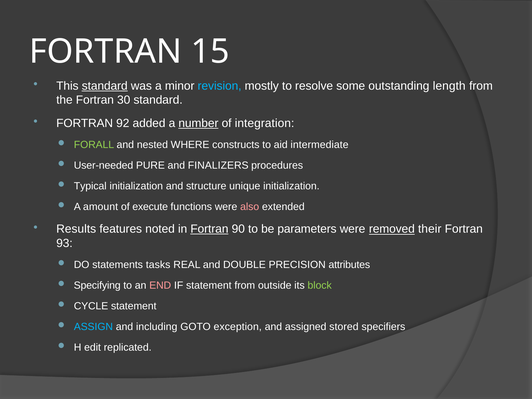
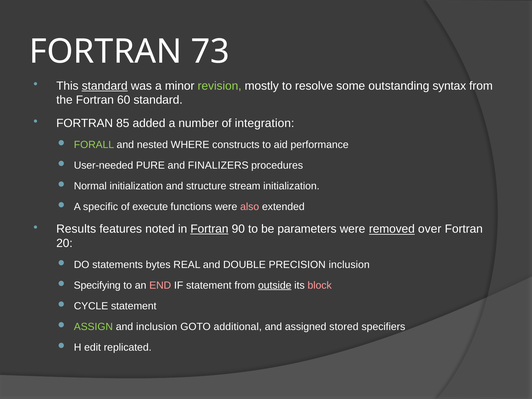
15: 15 -> 73 (210, 52)
revision colour: light blue -> light green (220, 86)
length: length -> syntax (449, 86)
30: 30 -> 60 (124, 100)
92: 92 -> 85 (123, 123)
number underline: present -> none (198, 123)
intermediate: intermediate -> performance (320, 145)
Typical: Typical -> Normal (90, 186)
unique: unique -> stream (245, 186)
amount: amount -> specific (101, 207)
their: their -> over (430, 229)
93: 93 -> 20 (64, 243)
tasks: tasks -> bytes (158, 265)
PRECISION attributes: attributes -> inclusion (349, 265)
outside underline: none -> present (275, 285)
block colour: light green -> pink (320, 285)
ASSIGN colour: light blue -> light green (93, 327)
and including: including -> inclusion (157, 327)
exception: exception -> additional (238, 327)
